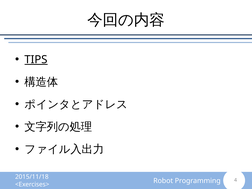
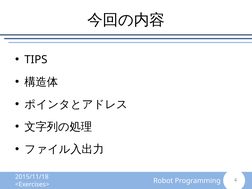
TIPS underline: present -> none (36, 60)
